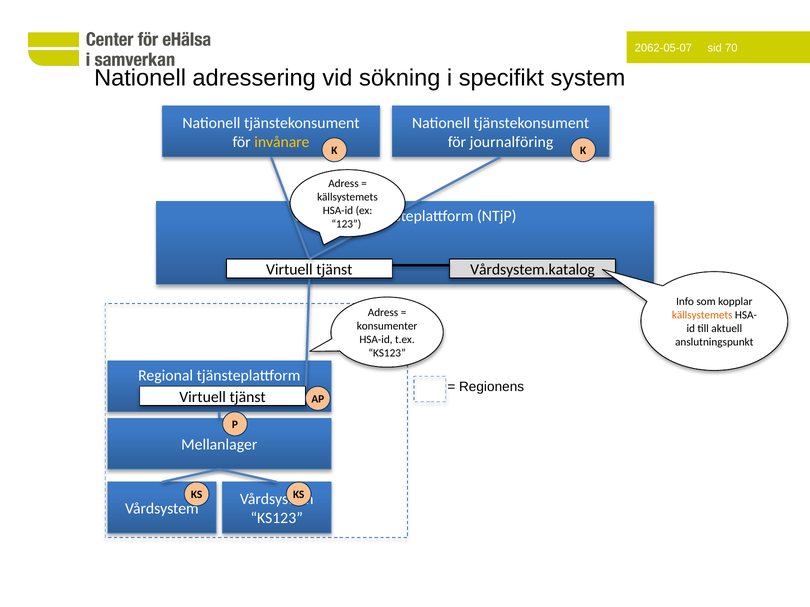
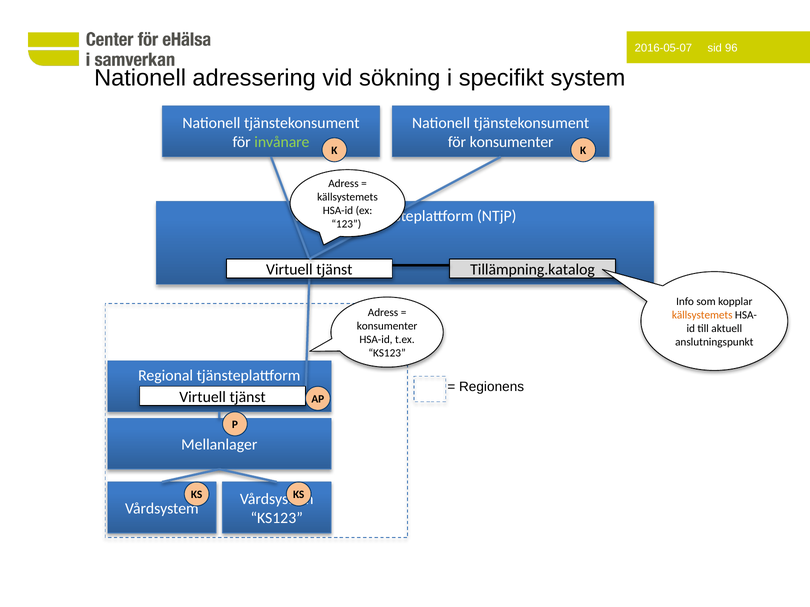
2062-05-07: 2062-05-07 -> 2016-05-07 (663, 48)
70: 70 -> 96 (731, 48)
invånare colour: yellow -> light green (282, 142)
för journalföring: journalföring -> konsumenter (512, 142)
Vårdsystem.katalog: Vårdsystem.katalog -> Tillämpning.katalog (533, 270)
